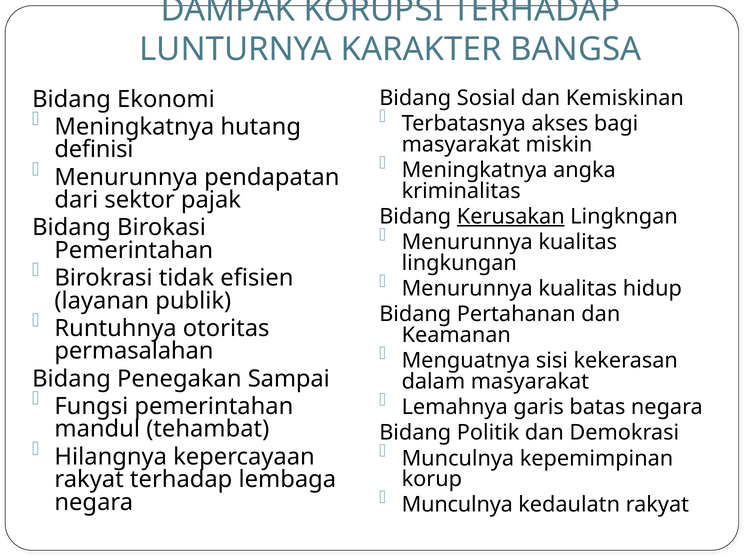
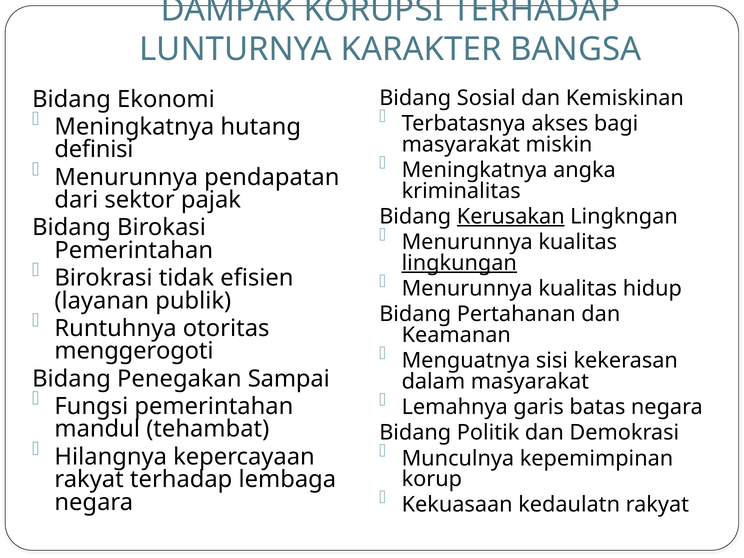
lingkungan underline: none -> present (459, 263)
permasalahan: permasalahan -> menggerogoti (134, 351)
Munculnya: Munculnya -> Kekuasaan (457, 505)
